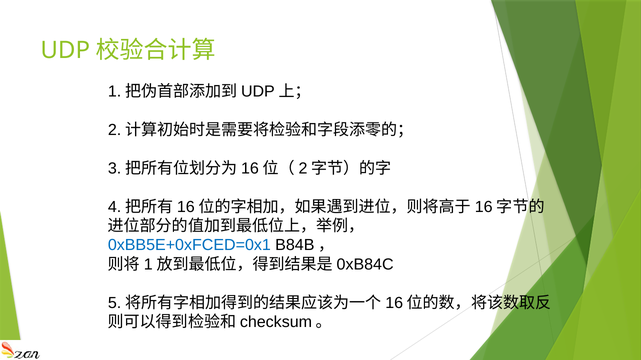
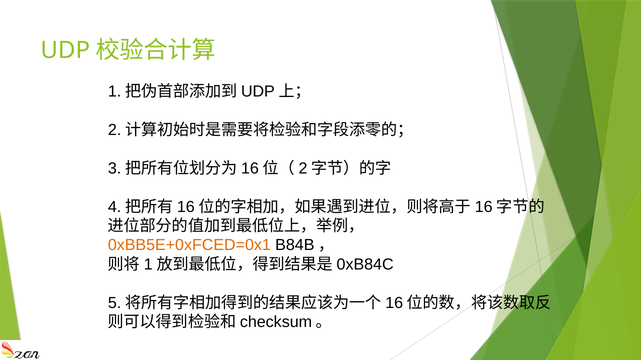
0xBB5E+0xFCED=0x1 colour: blue -> orange (189, 246)
